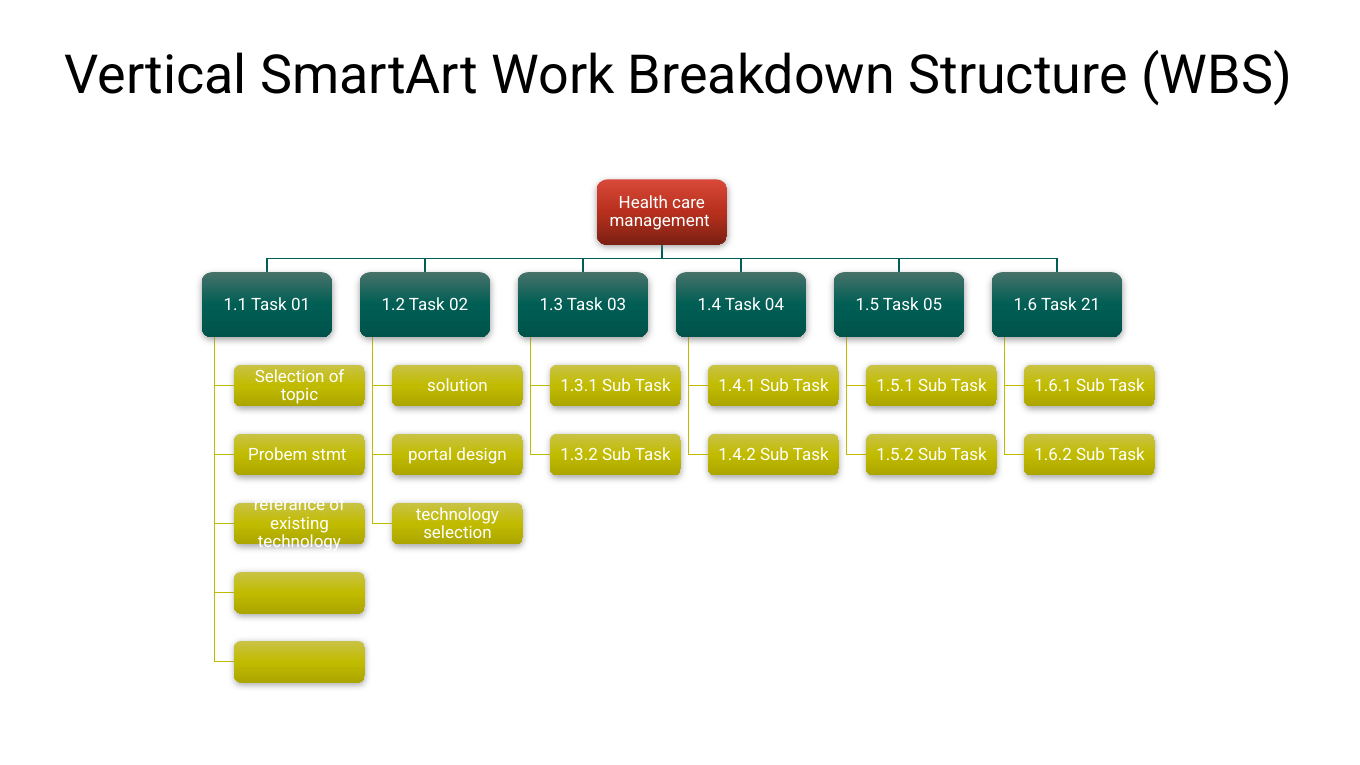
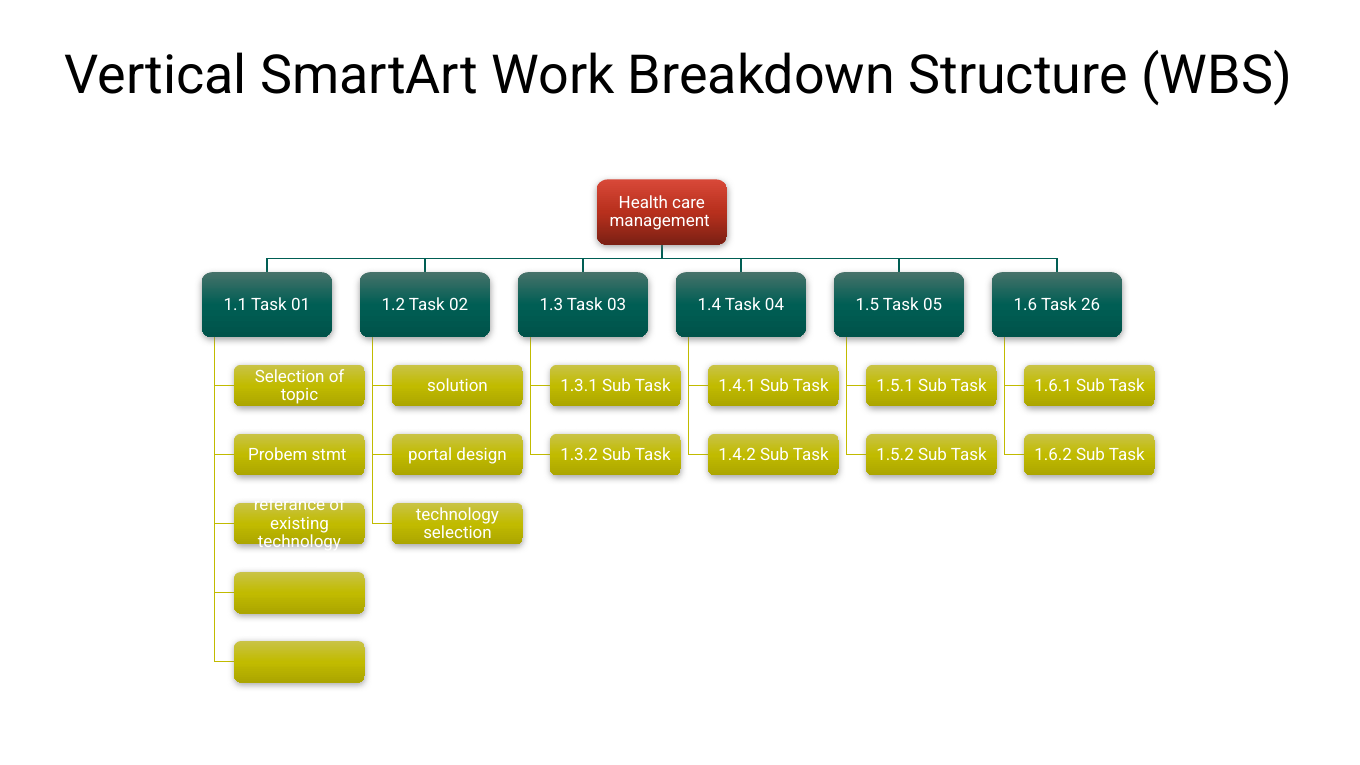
21: 21 -> 26 (1091, 305)
